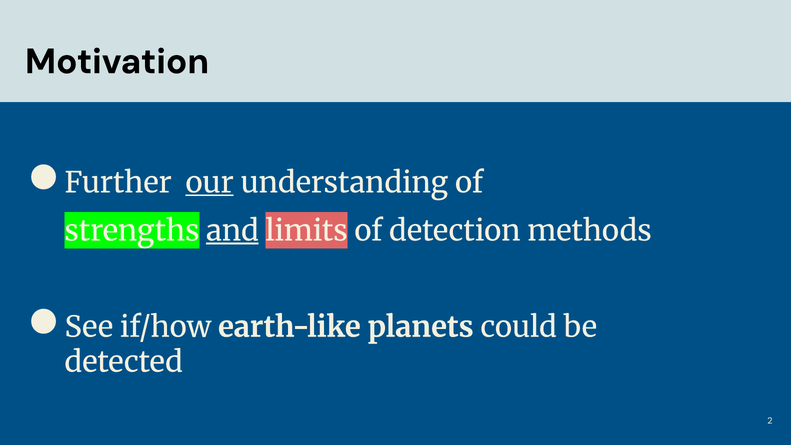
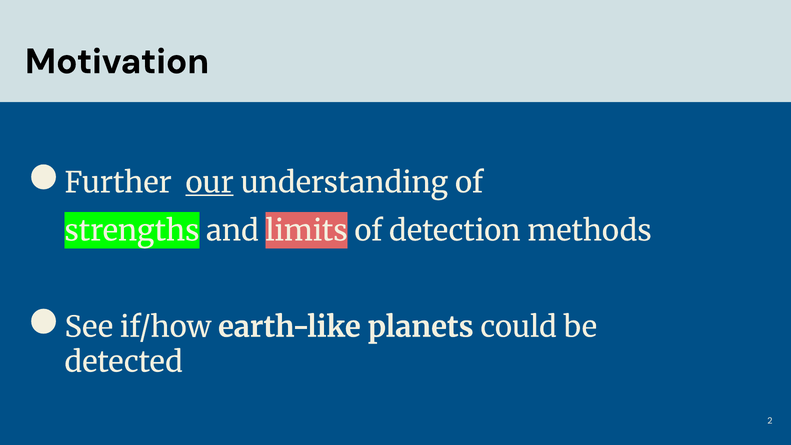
and underline: present -> none (232, 231)
